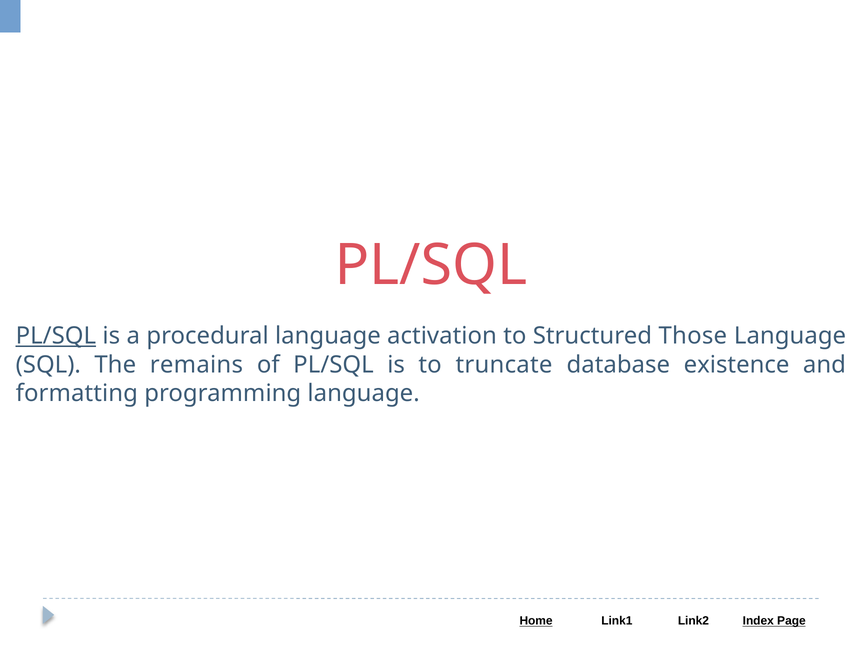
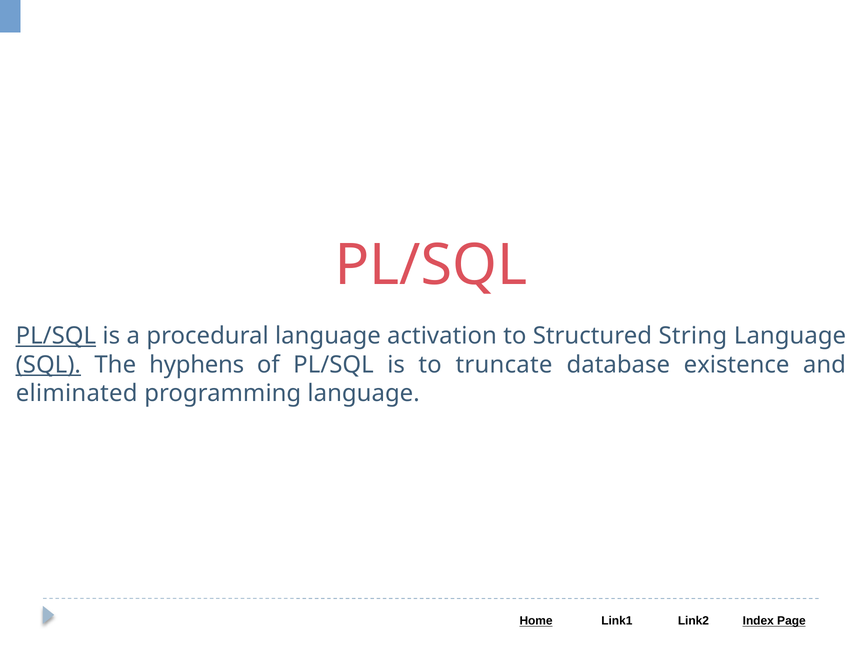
Those: Those -> String (693, 336)
SQL underline: none -> present (48, 365)
remains: remains -> hyphens (197, 365)
formatting: formatting -> eliminated (77, 394)
